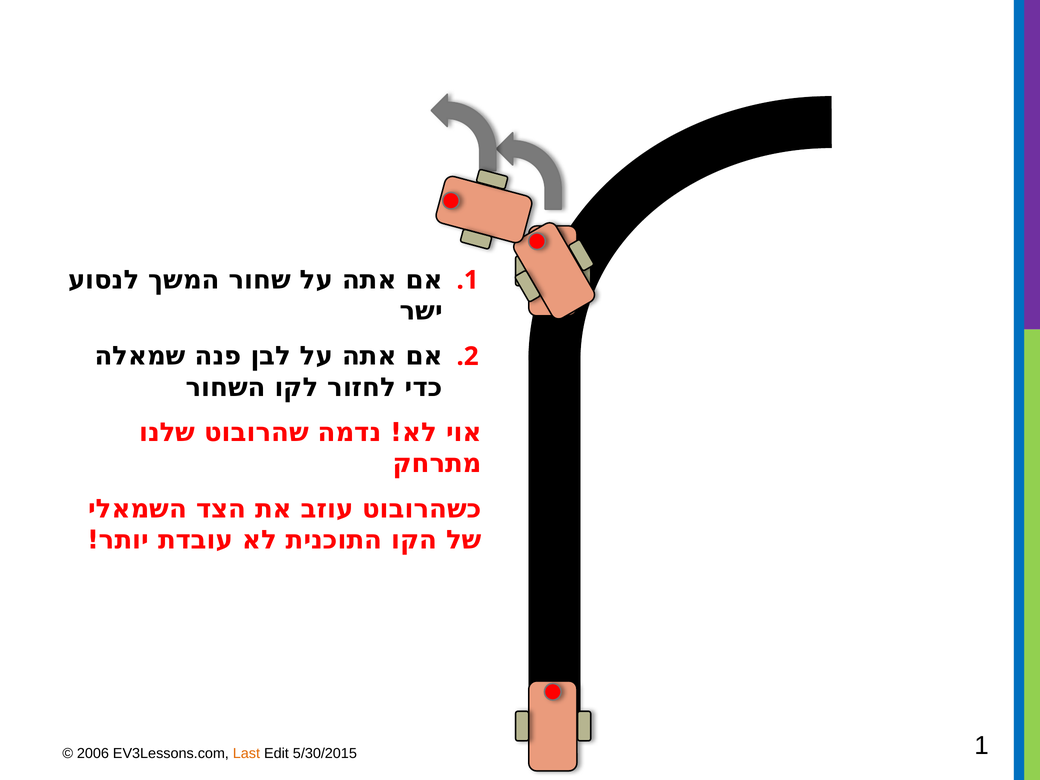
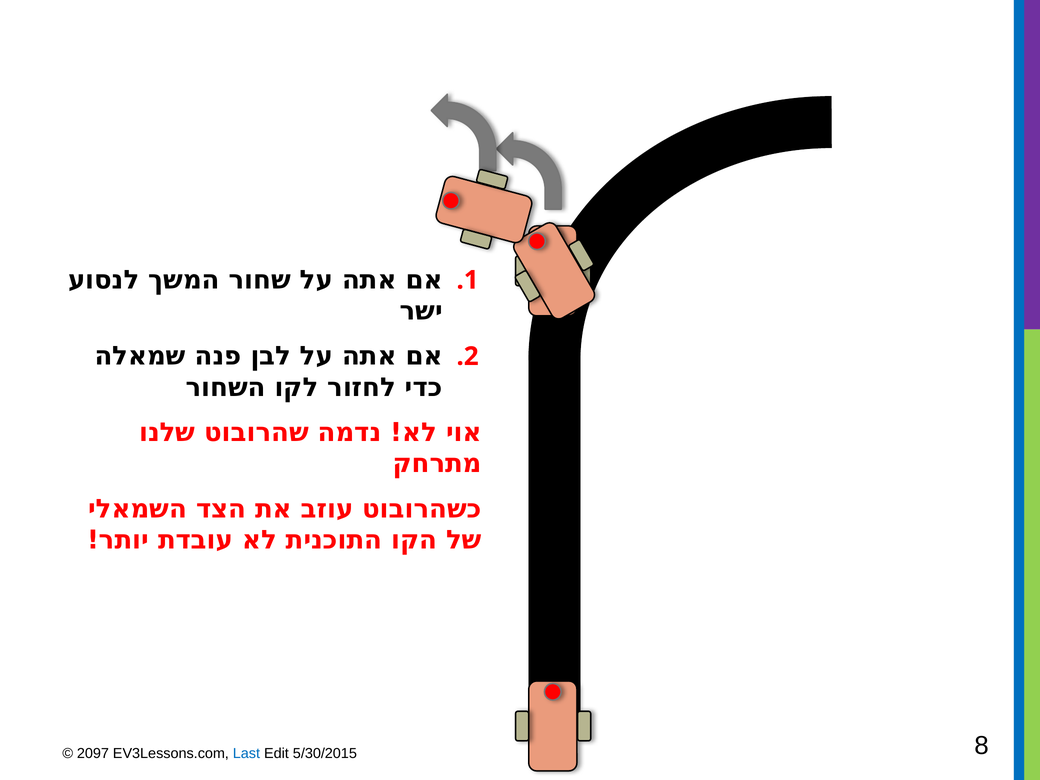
2006: 2006 -> 2097 (93, 753)
Last colour: orange -> blue (246, 753)
1: 1 -> 8 (982, 746)
